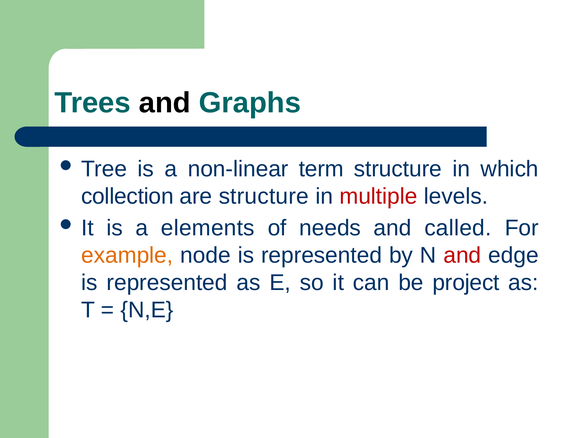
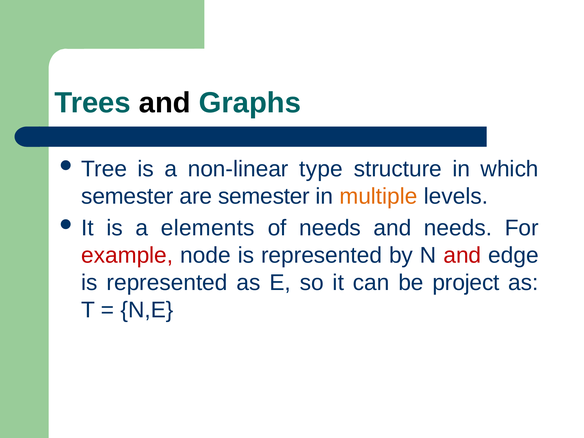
term: term -> type (321, 169)
collection: collection -> semester (127, 196)
are structure: structure -> semester (264, 196)
multiple colour: red -> orange (378, 196)
and called: called -> needs (458, 228)
example colour: orange -> red (127, 255)
